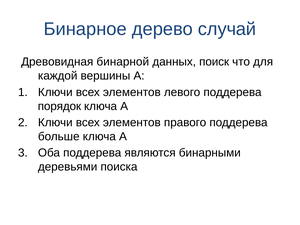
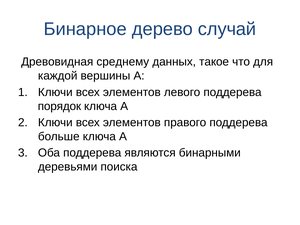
бинарной: бинарной -> среднему (123, 62)
поиск: поиск -> такое (214, 62)
